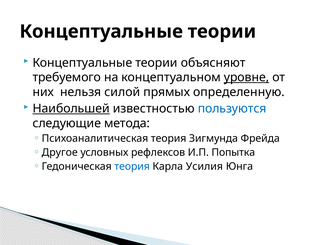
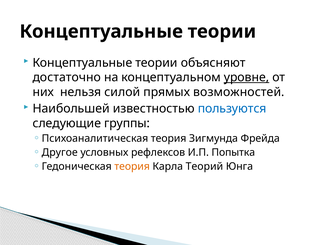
требуемого: требуемого -> достаточно (67, 77)
определенную: определенную -> возможностей (239, 92)
Наибольшей underline: present -> none (71, 108)
метода: метода -> группы (127, 123)
теория colour: blue -> orange (132, 166)
Усилия: Усилия -> Теорий (204, 166)
